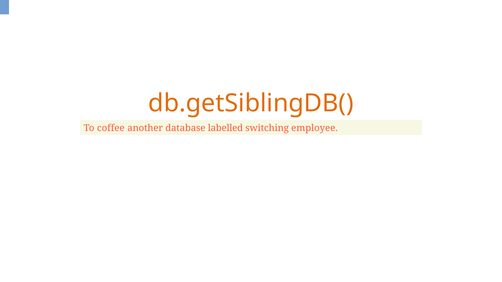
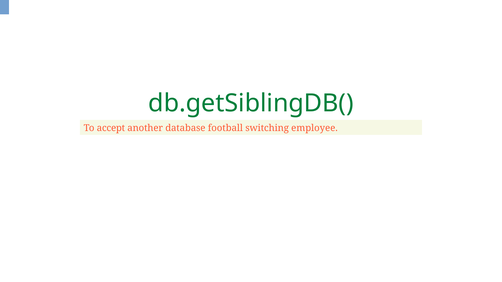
db.getSiblingDB( colour: orange -> green (251, 103)
coffee: coffee -> accept (111, 128)
labelled: labelled -> football (225, 128)
